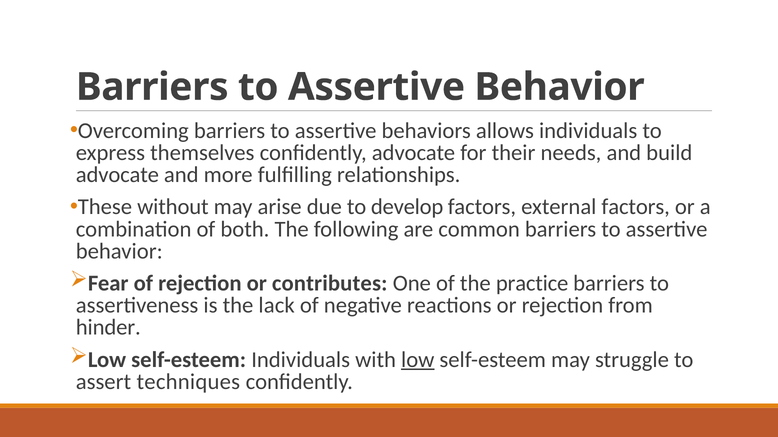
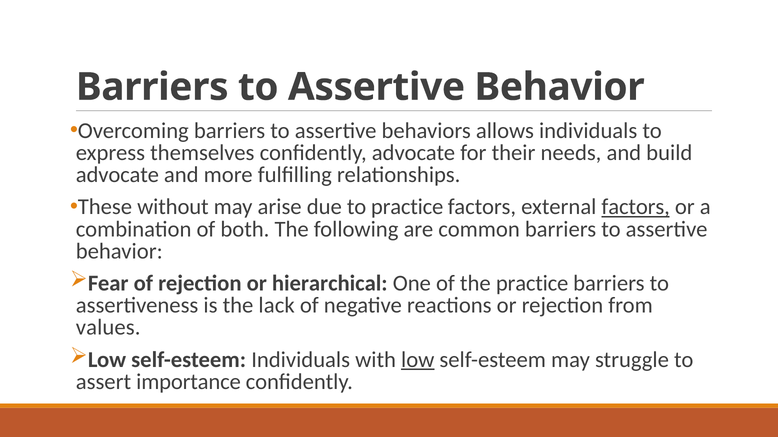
to develop: develop -> practice (407, 207)
factors underline: none -> present (636, 207)
contributes: contributes -> hierarchical (330, 284)
hinder: hinder -> values (108, 328)
techniques: techniques -> importance (189, 382)
